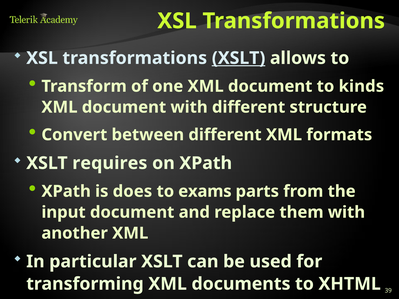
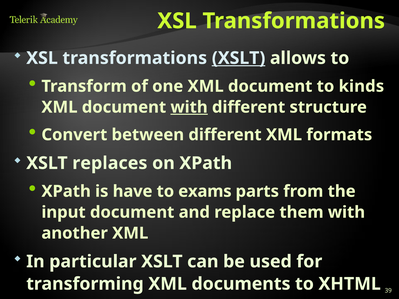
with underline: none -> present (189, 107)
requires: requires -> replaces (110, 163)
does: does -> have (133, 191)
